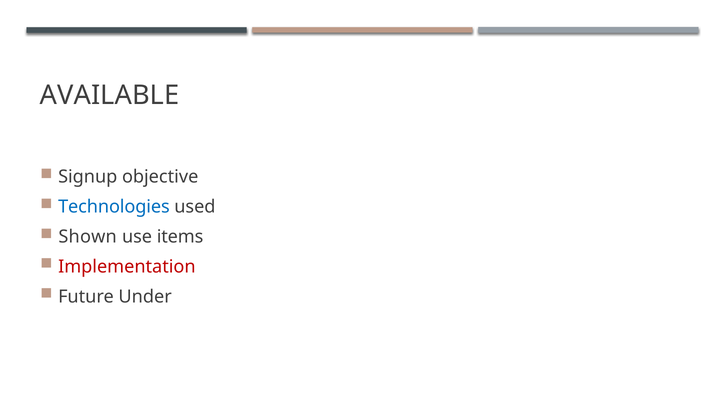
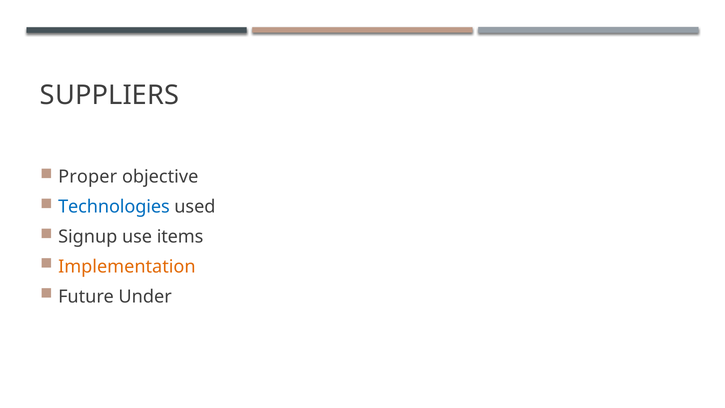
AVAILABLE: AVAILABLE -> SUPPLIERS (110, 95)
Signup: Signup -> Proper (88, 177)
Shown: Shown -> Signup (88, 237)
Implementation colour: red -> orange (127, 267)
